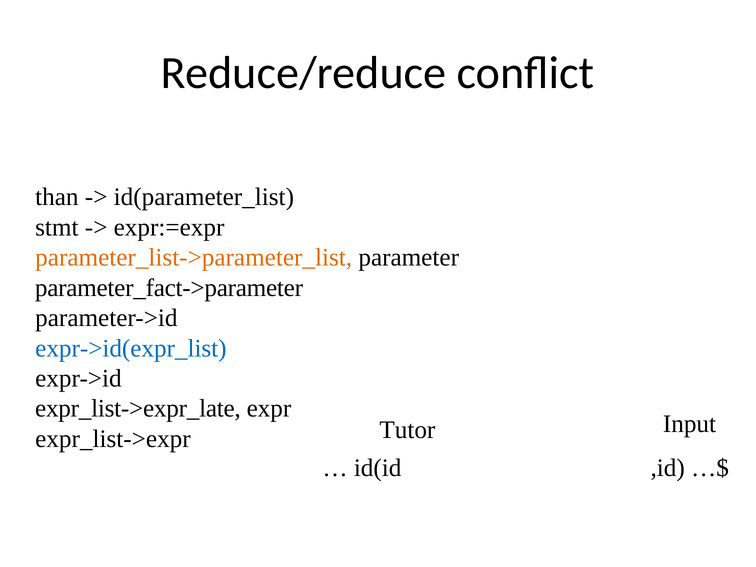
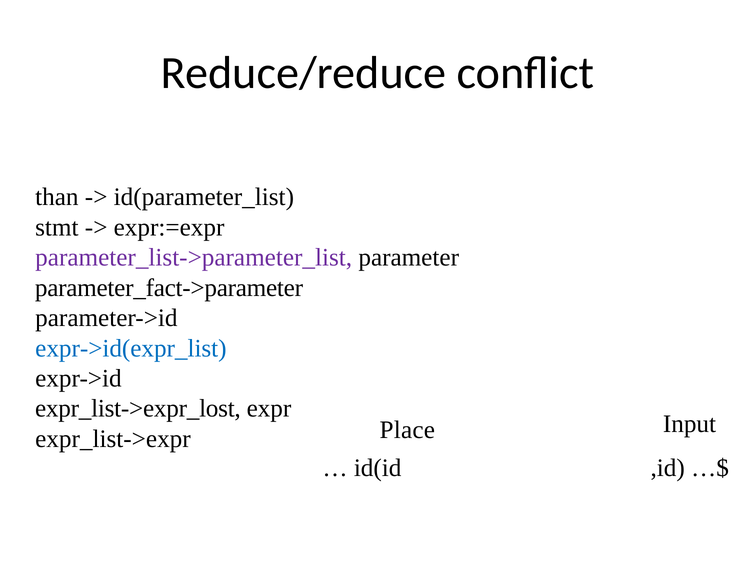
parameter_list->parameter_list colour: orange -> purple (194, 257)
expr_list->expr_late: expr_list->expr_late -> expr_list->expr_lost (138, 409)
Tutor: Tutor -> Place (407, 430)
